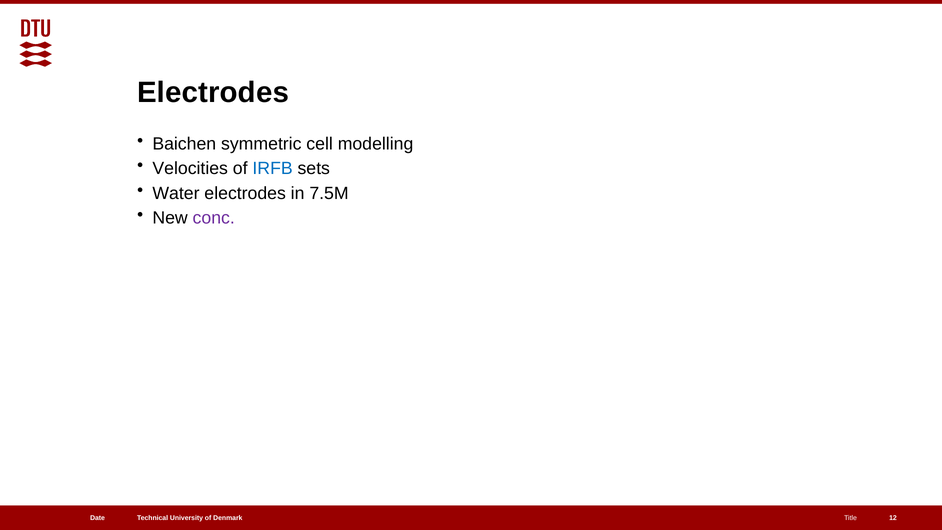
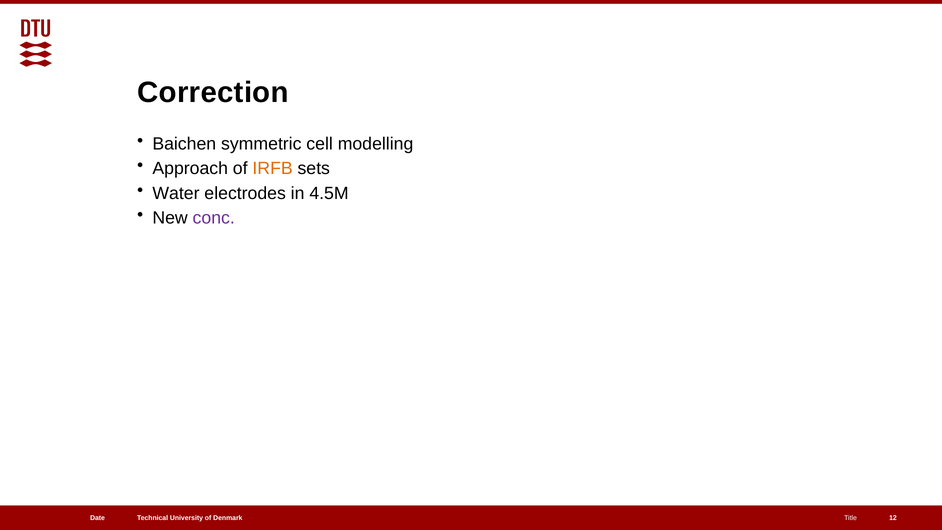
Electrodes: Electrodes -> Correction (213, 92)
Velocities: Velocities -> Approach (190, 168)
IRFB colour: blue -> orange (273, 168)
7.5M: 7.5M -> 4.5M (329, 193)
